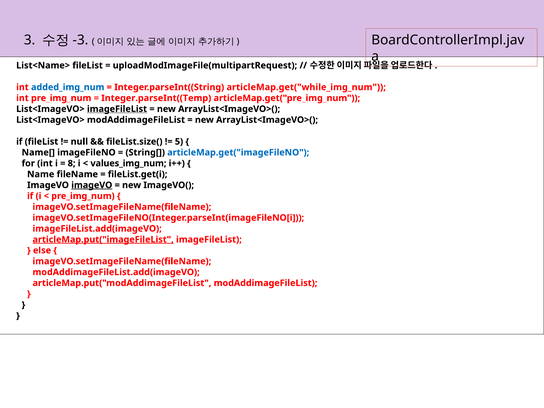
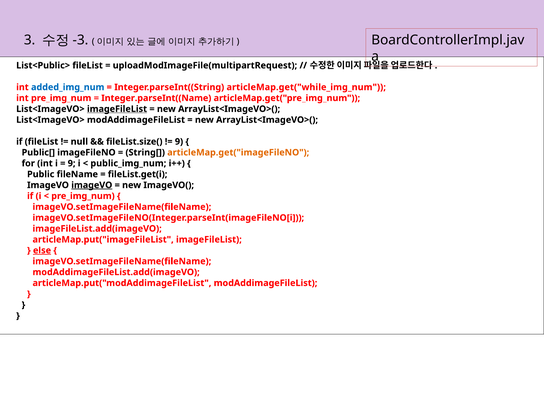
List<Name>: List<Name> -> List<Public> (43, 65)
Integer.parseInt((Temp: Integer.parseInt((Temp -> Integer.parseInt((Name (156, 98)
5: 5 -> 9 (179, 142)
Name[: Name[ -> Public[ (38, 152)
articleMap.get("imageFileNO colour: blue -> orange (238, 152)
8: 8 -> 9 (72, 163)
values_img_num: values_img_num -> public_img_num (128, 163)
Name: Name -> Public (41, 174)
articleMap.put("imageFileList underline: present -> none (103, 240)
else underline: none -> present (42, 250)
